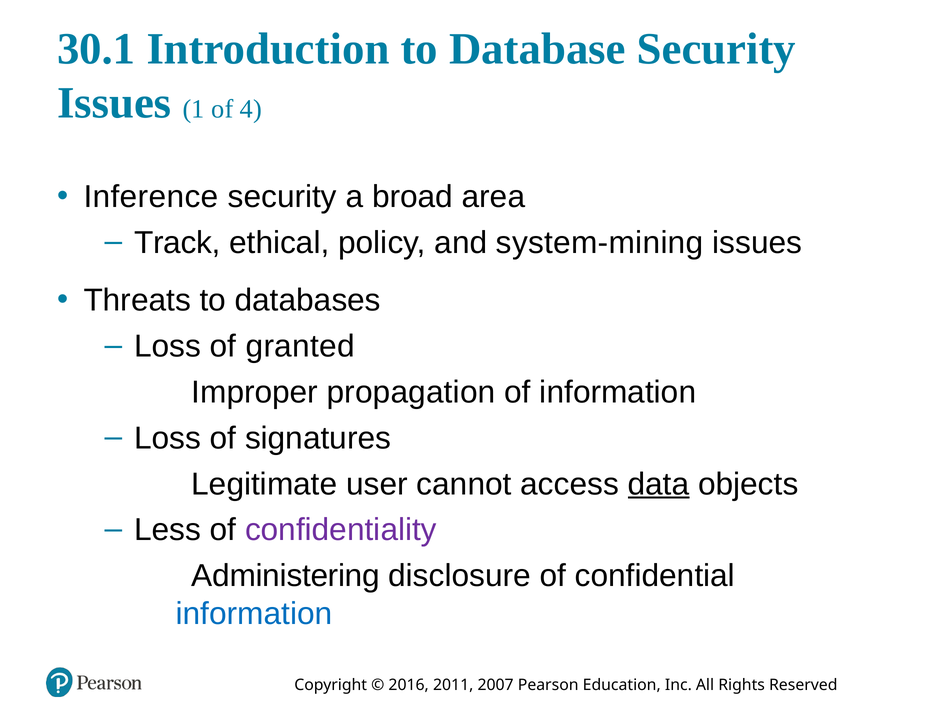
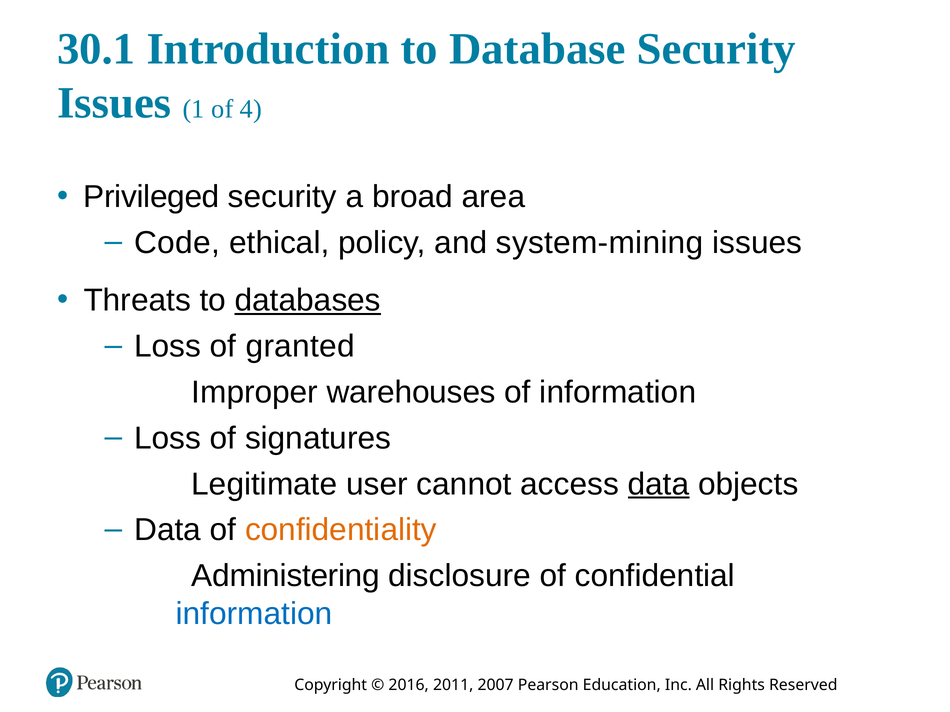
Inference: Inference -> Privileged (151, 197)
Track: Track -> Code (177, 243)
databases underline: none -> present (308, 301)
propagation: propagation -> warehouses (411, 393)
Less: Less -> Data (168, 530)
confidentiality colour: purple -> orange (341, 530)
